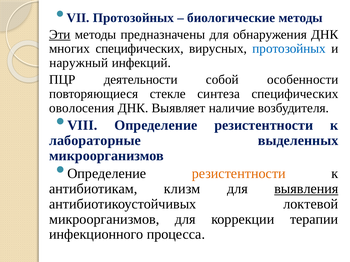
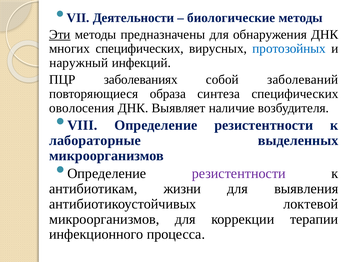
VII Протозойных: Протозойных -> Деятельности (134, 18)
деятельности: деятельности -> заболеваниях (141, 80)
особенности: особенности -> заболеваний (303, 80)
стекле: стекле -> образа (168, 94)
резистентности colour: orange -> purple (239, 174)
клизм: клизм -> жизни (182, 189)
выявления underline: present -> none (306, 189)
